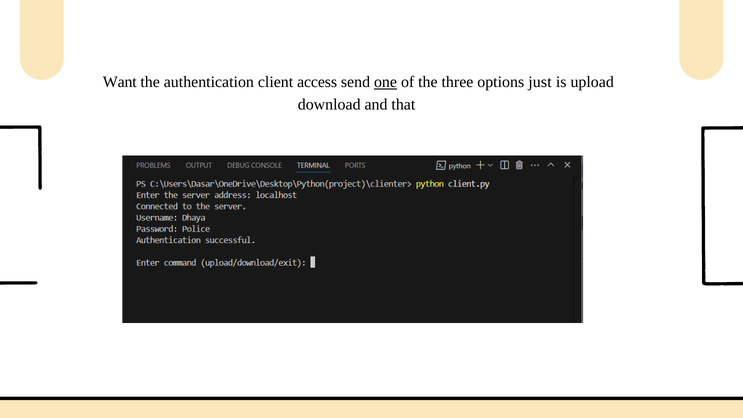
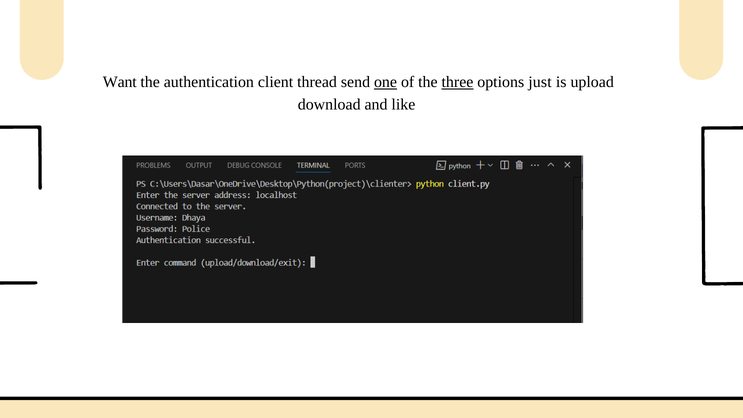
access: access -> thread (317, 82)
three underline: none -> present (457, 82)
that: that -> like (403, 104)
